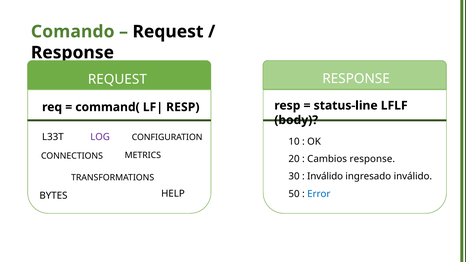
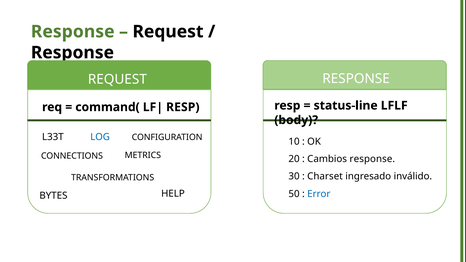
Comando: Comando -> Response (73, 32)
LOG colour: purple -> blue (100, 137)
Inválido: Inválido -> Charset (325, 177)
